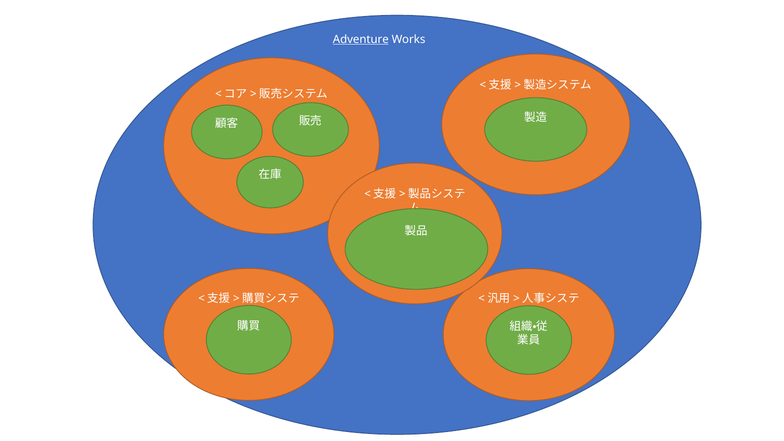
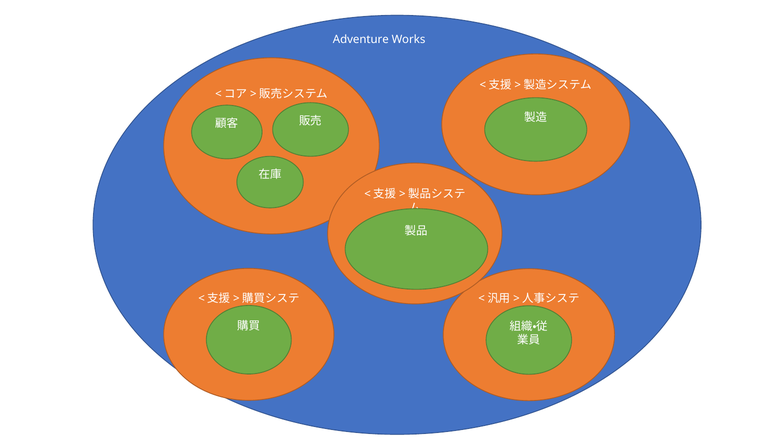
Adventure underline: present -> none (361, 39)
